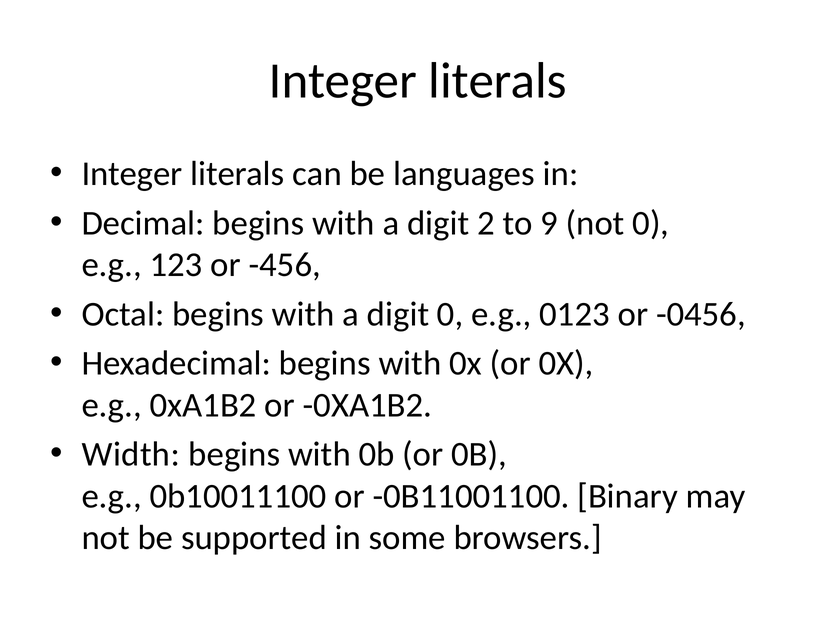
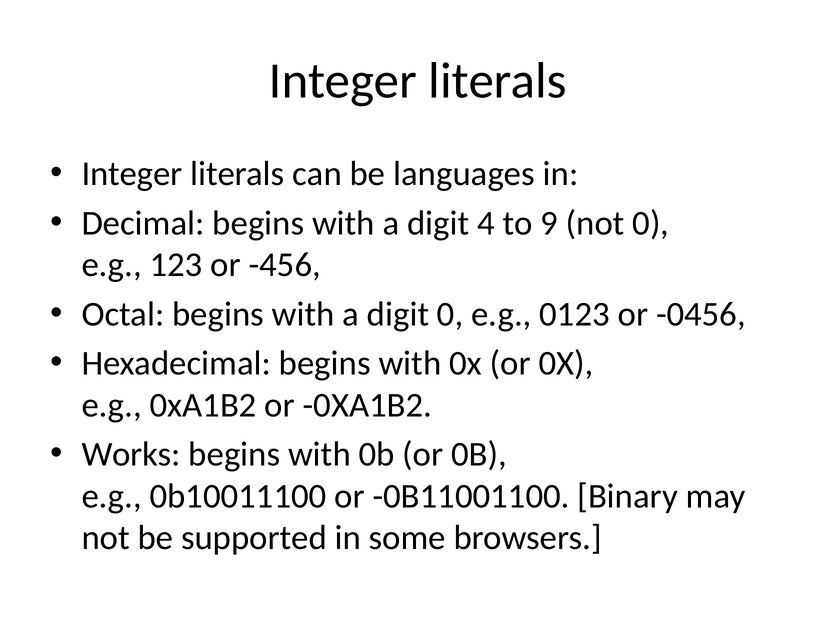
2: 2 -> 4 (486, 223)
Width: Width -> Works (131, 454)
